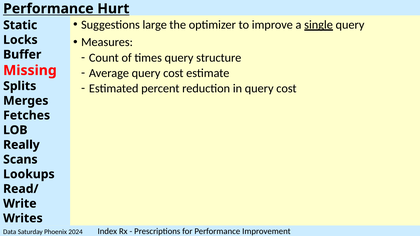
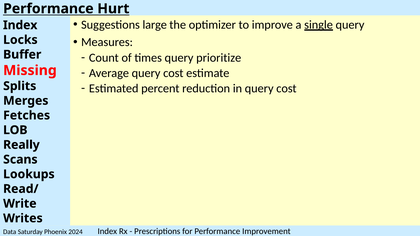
Static: Static -> Index (20, 25)
structure: structure -> prioritize (219, 58)
